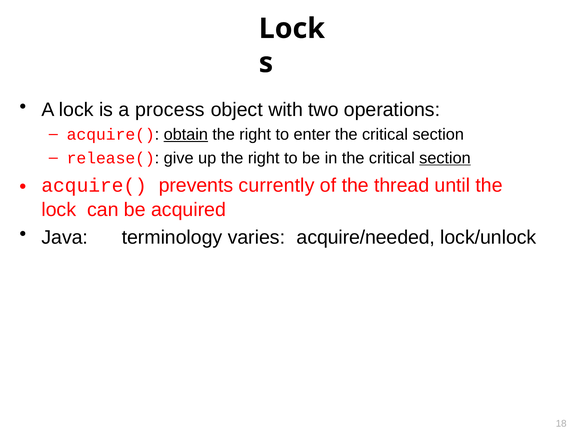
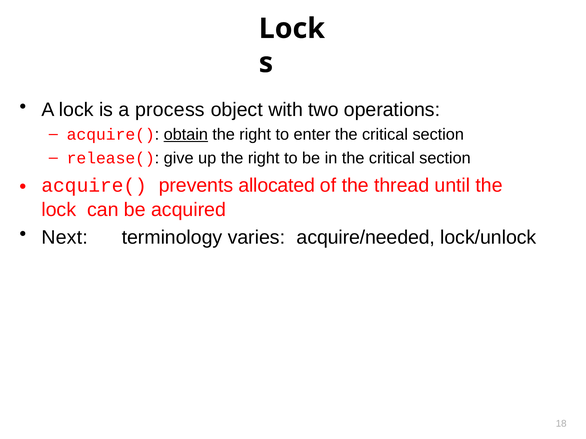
section underline: present -> none (445, 158)
currently: currently -> allocated (277, 186)
Java: Java -> Next (65, 238)
